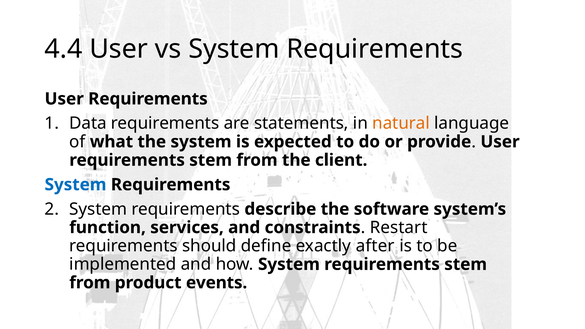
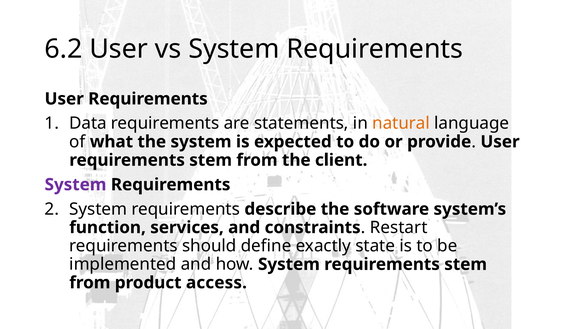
4.4: 4.4 -> 6.2 (64, 49)
System colour: blue -> purple (76, 185)
after: after -> state (375, 246)
events: events -> access (216, 283)
